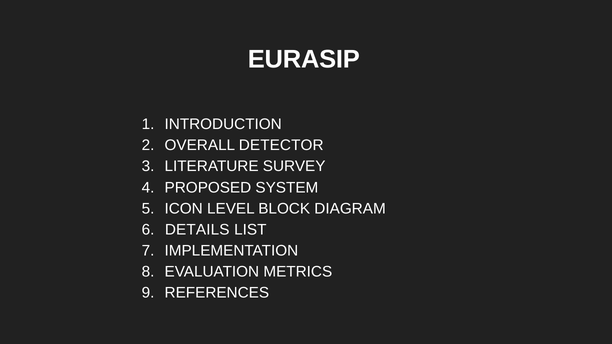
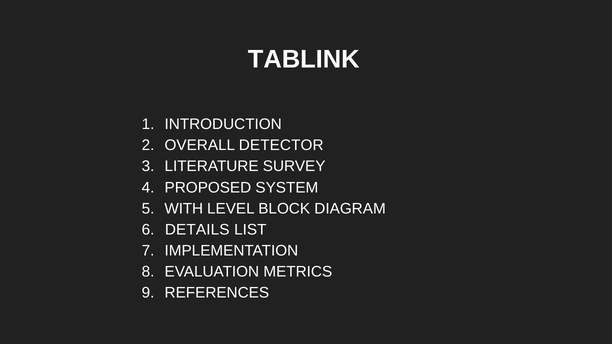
EURASIP: EURASIP -> TABLINK (304, 59)
ICON: ICON -> WITH (184, 209)
